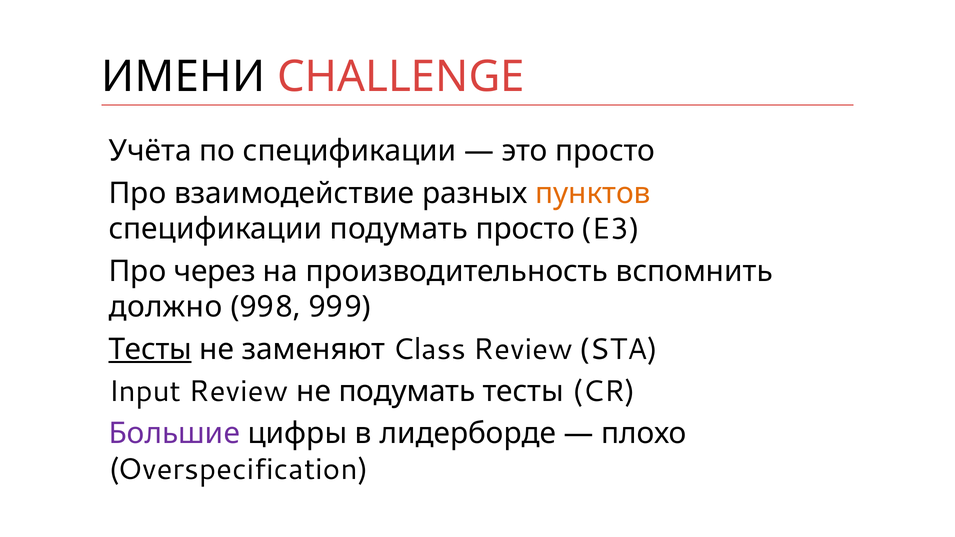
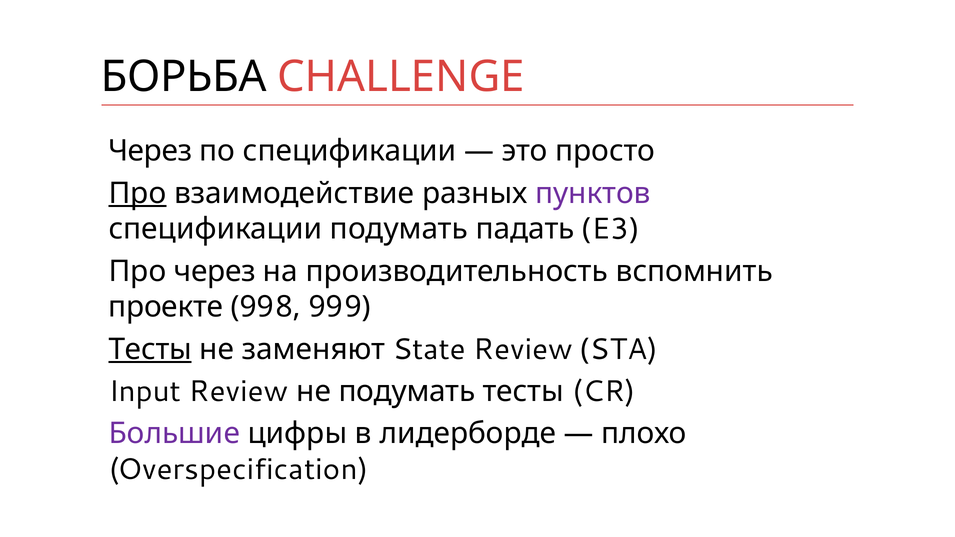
ИМЕНИ: ИМЕНИ -> БОРЬБА (184, 77)
Учёта: Учёта -> Через (150, 151)
Про underline: none -> present (137, 193)
пунктов colour: orange -> purple (593, 193)
подумать просто: просто -> падать (525, 229)
должно: должно -> проекте (166, 307)
Class: Class -> State (429, 349)
